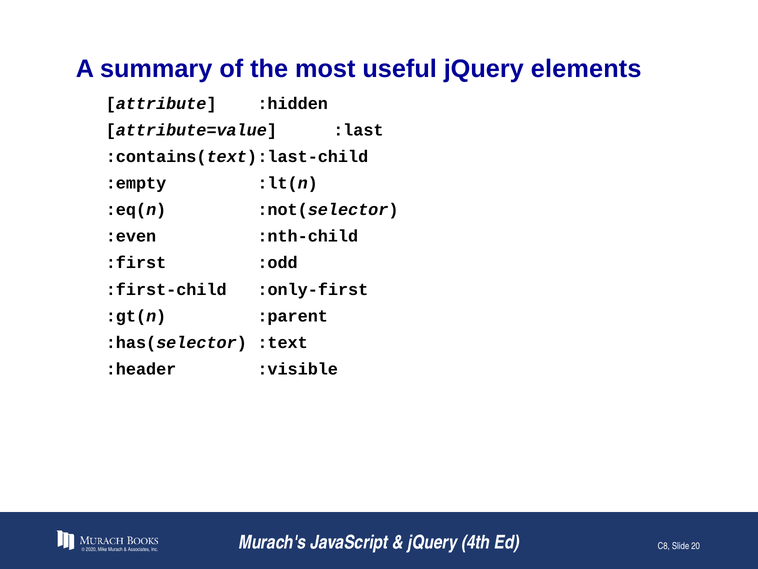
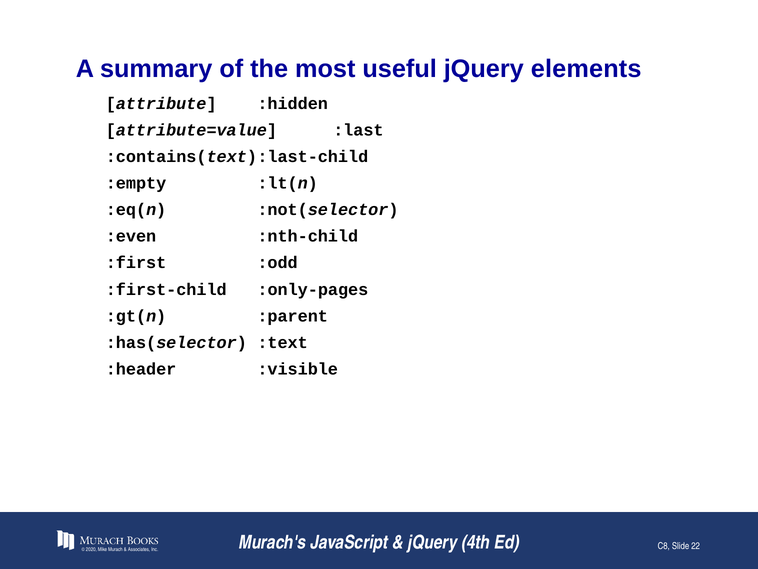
:only-first: :only-first -> :only-pages (313, 289)
20: 20 -> 22 (696, 545)
